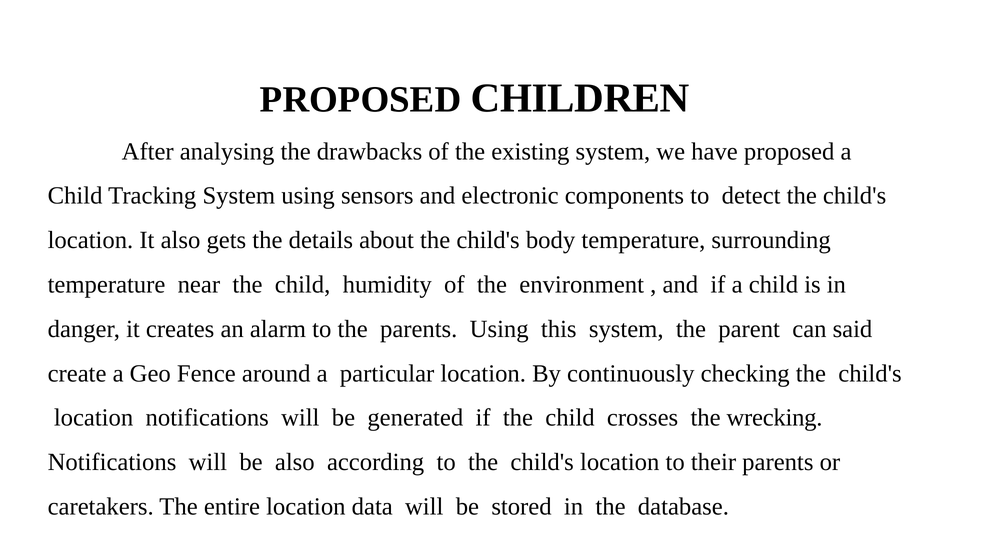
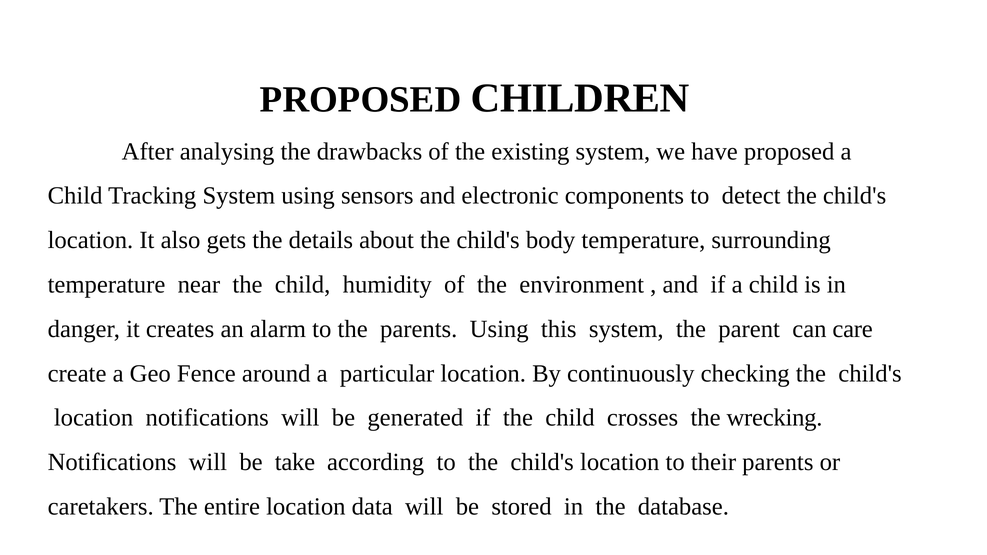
said: said -> care (853, 329)
be also: also -> take (295, 462)
